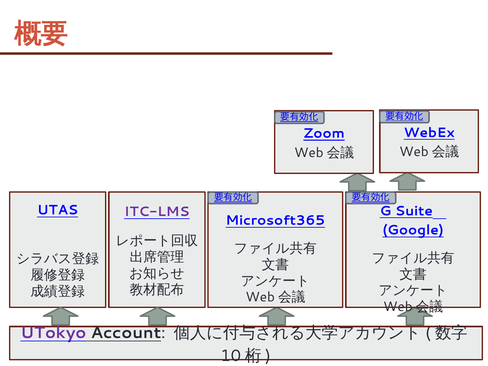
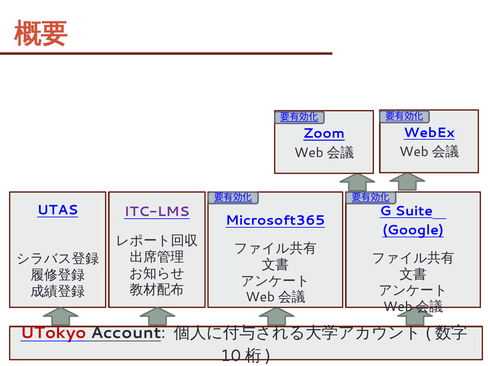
UTokyo colour: purple -> red (53, 333)
